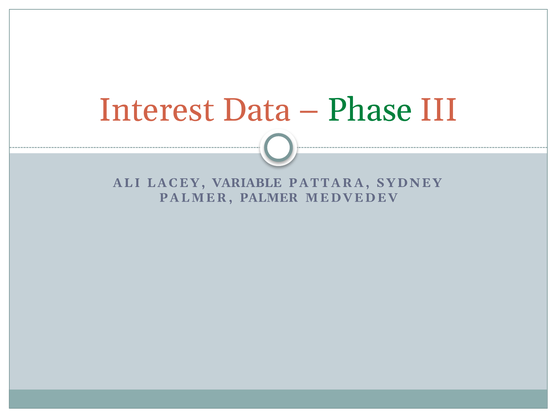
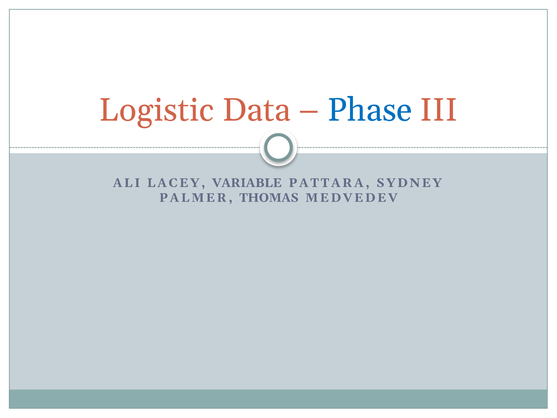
Interest: Interest -> Logistic (157, 110)
Phase colour: green -> blue (370, 110)
PALMER PALMER: PALMER -> THOMAS (269, 198)
